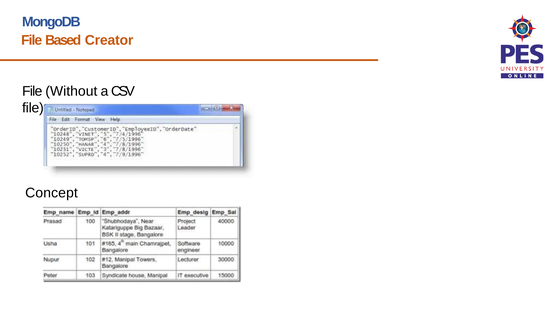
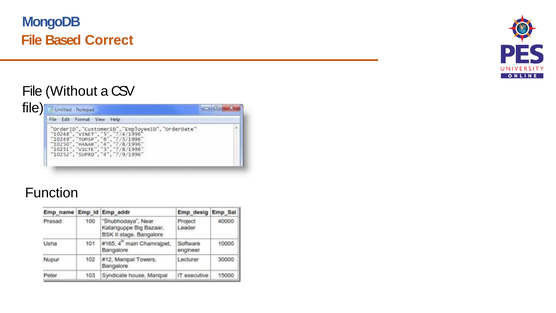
Creator: Creator -> Correct (109, 40)
Concept: Concept -> Function (52, 193)
